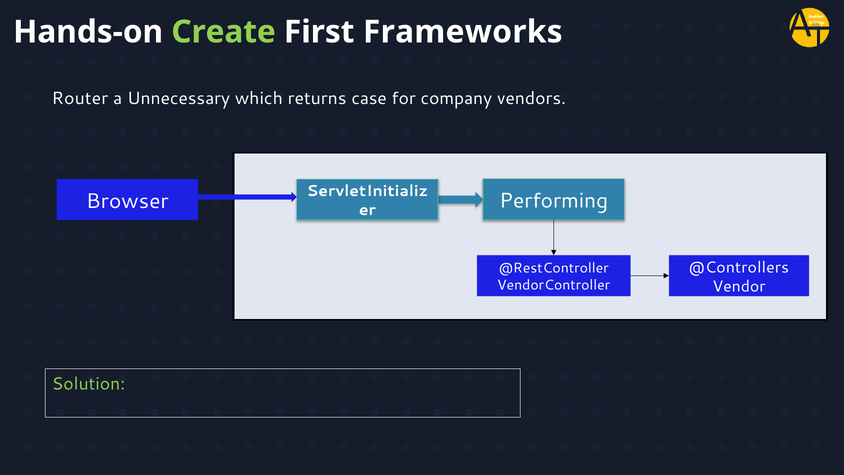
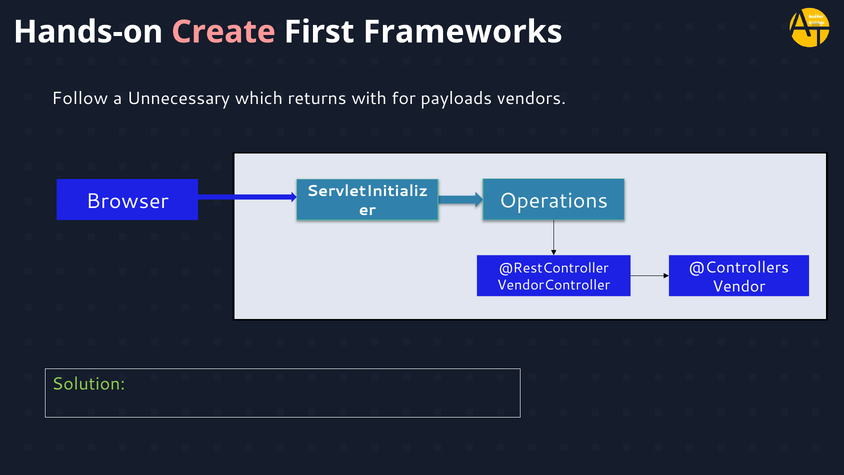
Create colour: light green -> pink (224, 32)
Router: Router -> Follow (80, 99)
case: case -> with (369, 99)
company: company -> payloads (456, 99)
Performing: Performing -> Operations (554, 201)
